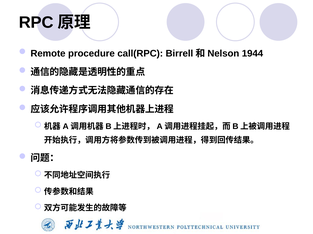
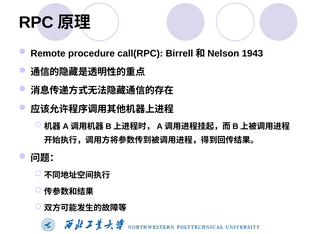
1944: 1944 -> 1943 (252, 54)
